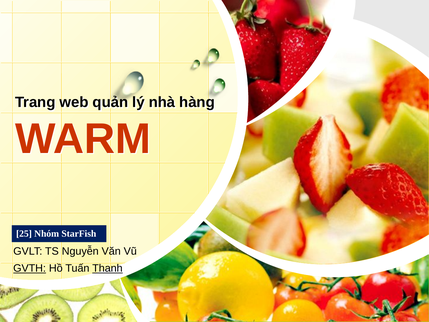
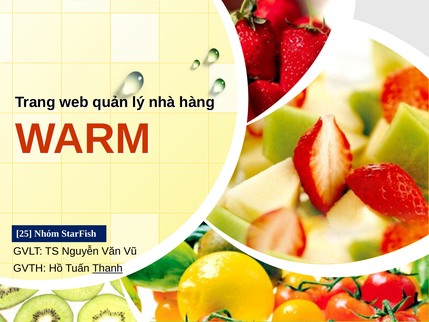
GVTH underline: present -> none (30, 268)
